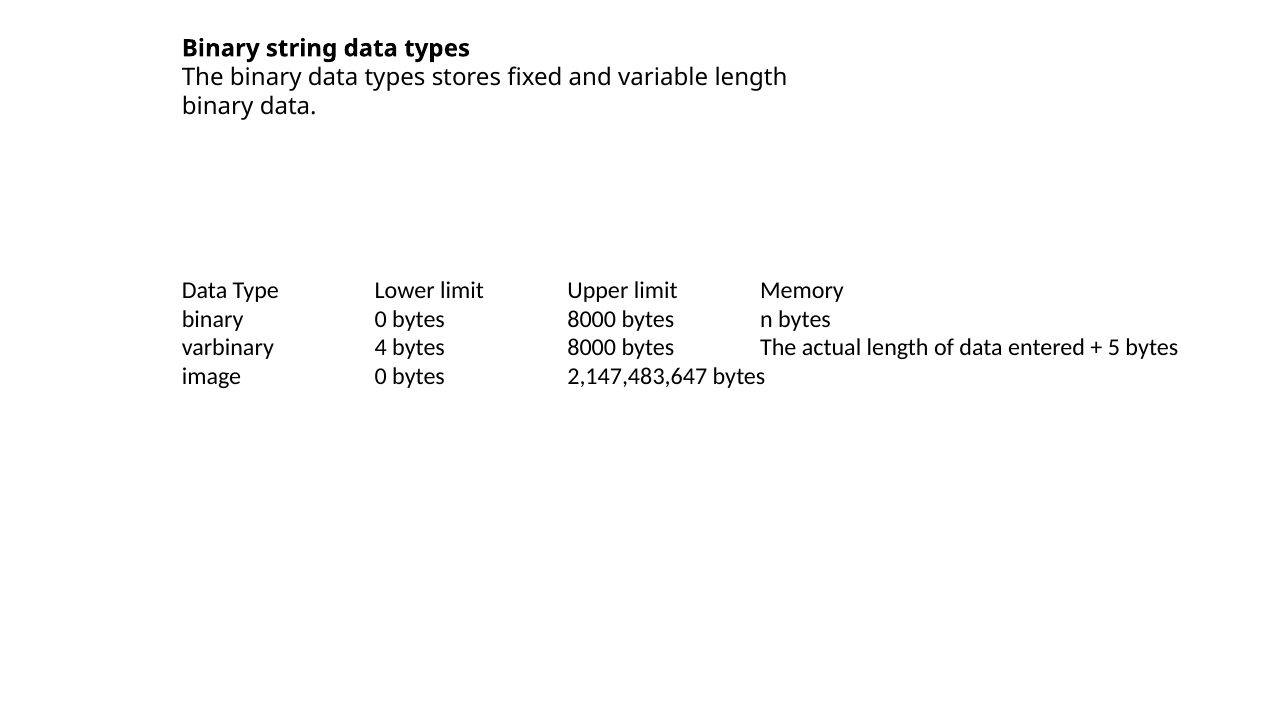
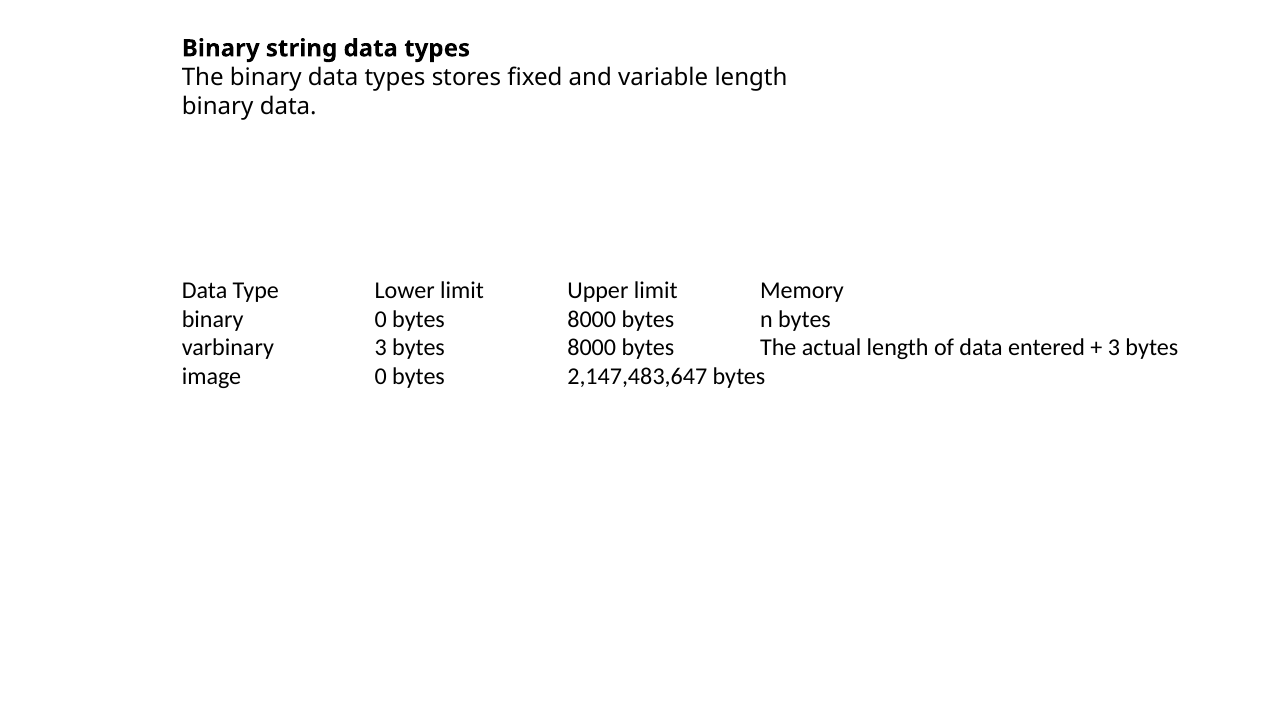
varbinary 4: 4 -> 3 (381, 348)
5: 5 -> 3 (1114, 348)
